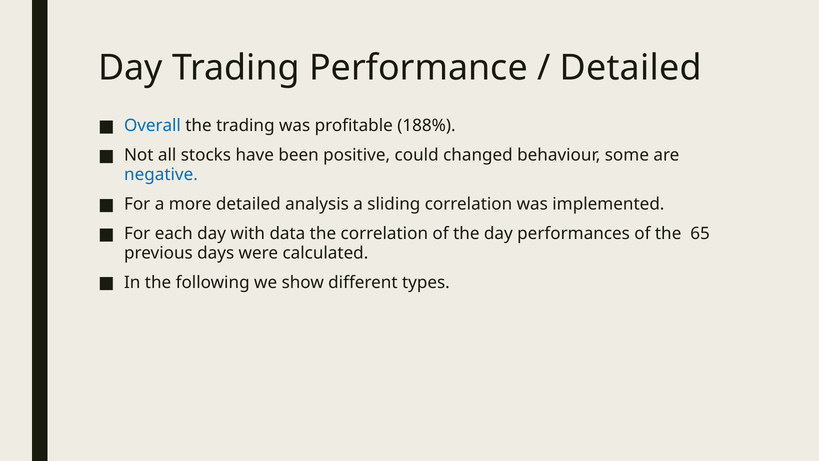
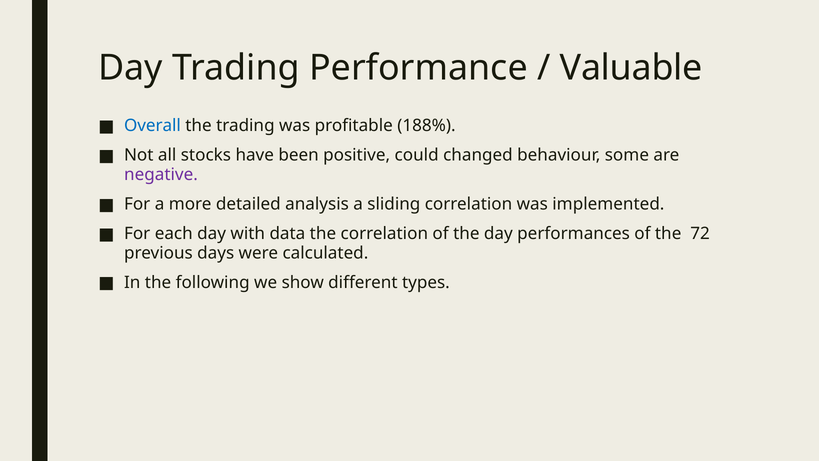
Detailed: Detailed -> Valuable (631, 68)
negative colour: blue -> purple (161, 175)
65: 65 -> 72 (700, 234)
